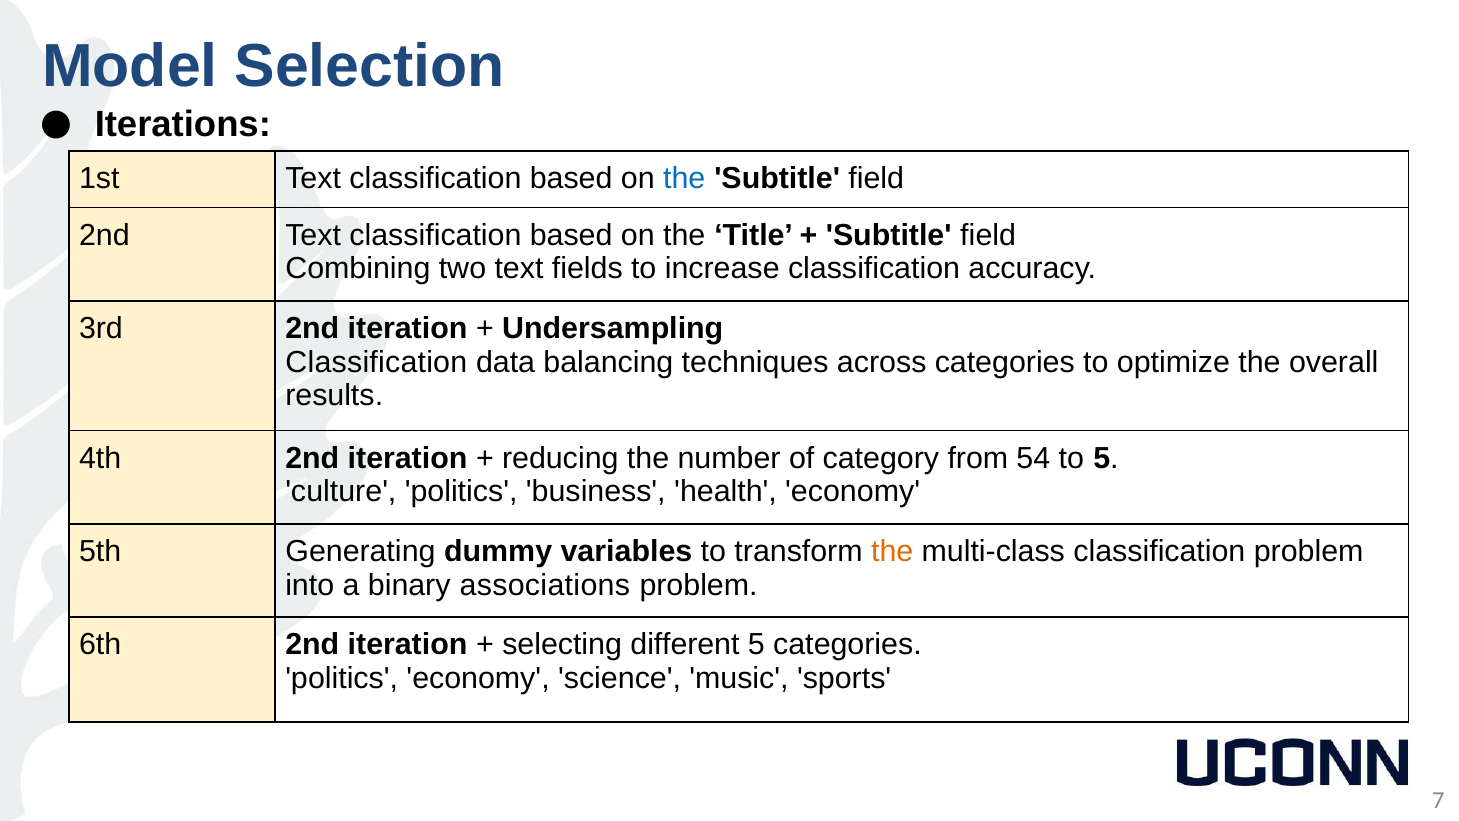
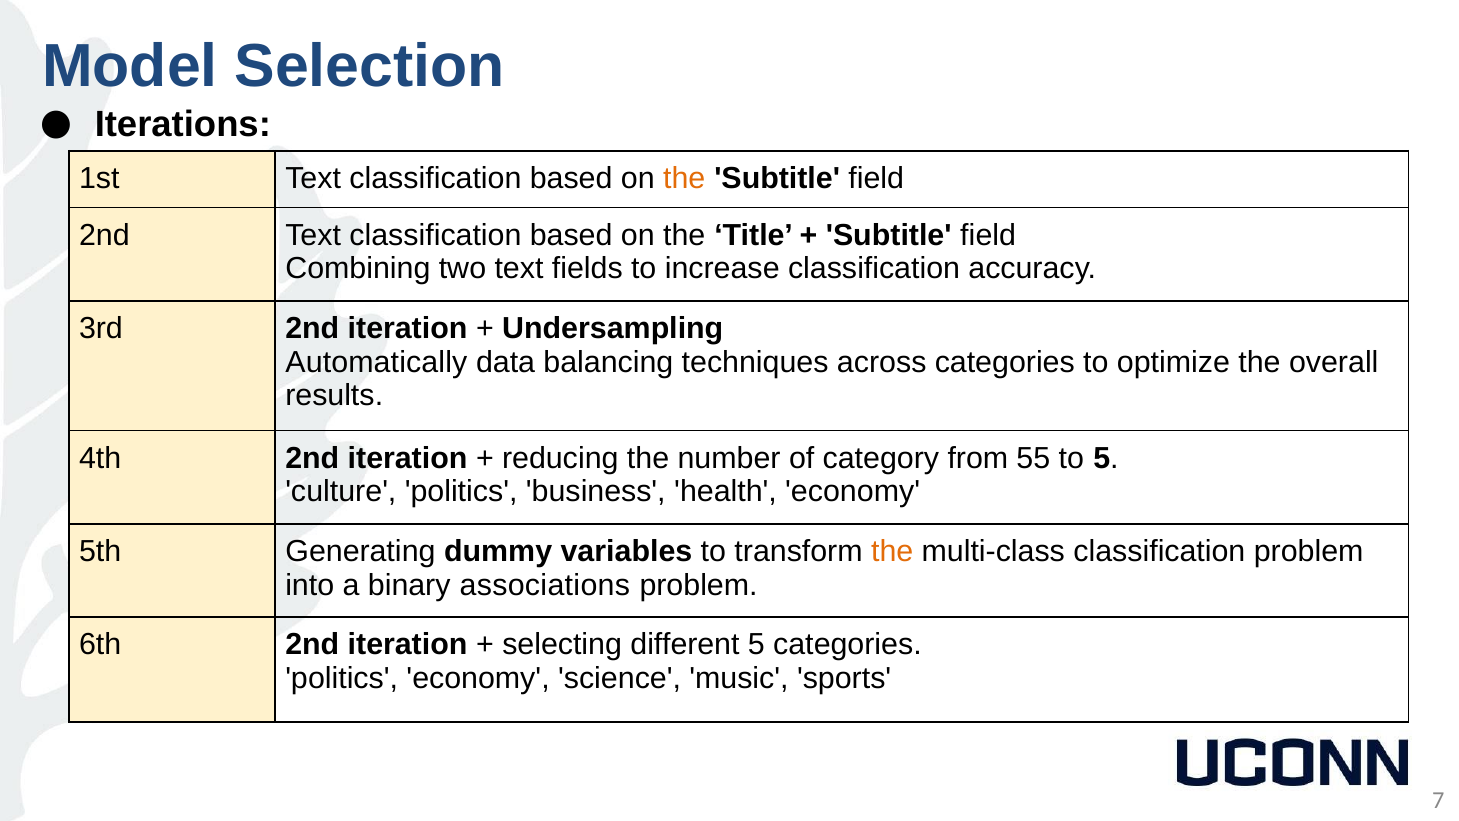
the colour: blue -> orange (684, 178)
Classification: Classification -> Automatically (376, 362)
54: 54 -> 55 (1033, 458)
